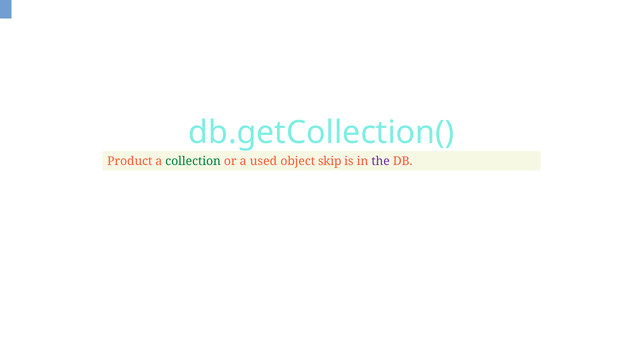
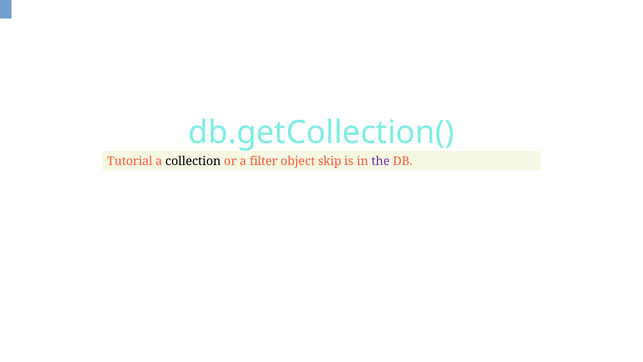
Product: Product -> Tutorial (130, 161)
collection colour: green -> black (193, 161)
used: used -> filter (264, 161)
